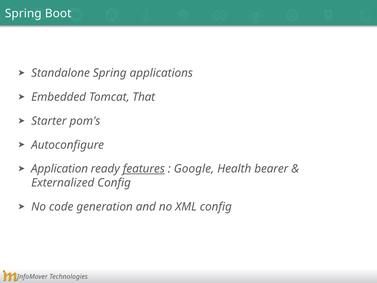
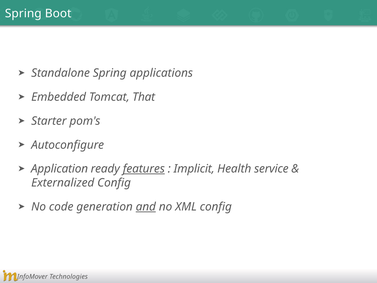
Google: Google -> Implicit (194, 169)
bearer: bearer -> service (271, 169)
and underline: none -> present (146, 207)
